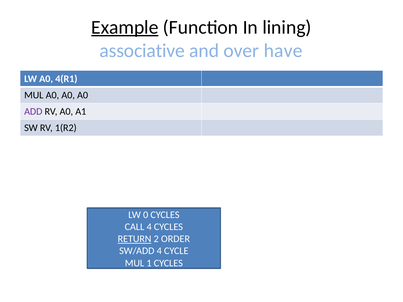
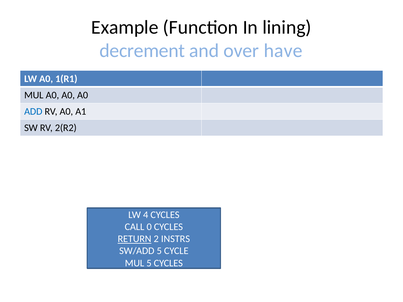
Example underline: present -> none (125, 27)
associative: associative -> decrement (142, 51)
4(R1: 4(R1 -> 1(R1 (66, 79)
ADD colour: purple -> blue (33, 111)
1(R2: 1(R2 -> 2(R2 (66, 128)
0: 0 -> 4 (146, 215)
CALL 4: 4 -> 0 (149, 227)
ORDER: ORDER -> INSTRS (175, 239)
SW/ADD 4: 4 -> 5 (159, 251)
MUL 1: 1 -> 5 (149, 263)
